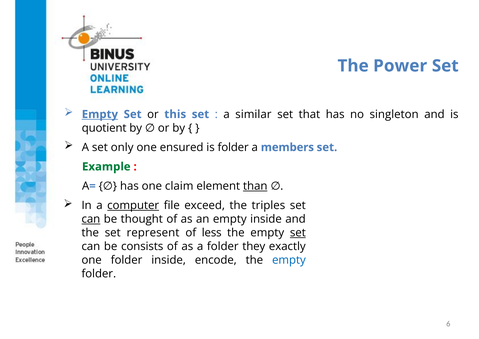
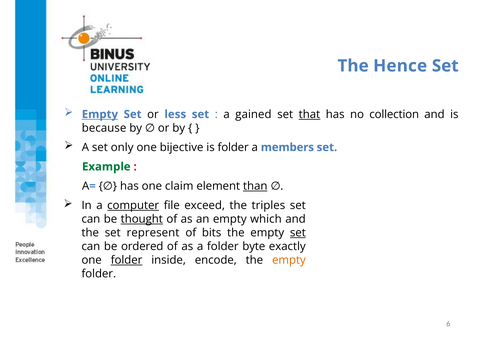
Power: Power -> Hence (400, 66)
this: this -> less (175, 114)
similar: similar -> gained (253, 114)
that underline: none -> present (309, 114)
singleton: singleton -> collection (394, 114)
quotient: quotient -> because (104, 128)
ensured: ensured -> bijective (182, 147)
can underline: present -> none (91, 219)
thought underline: none -> present (142, 219)
empty inside: inside -> which (266, 219)
less: less -> bits (212, 233)
consists: consists -> ordered (142, 246)
they: they -> byte (254, 246)
folder underline: none -> present (127, 260)
empty colour: blue -> orange (289, 260)
